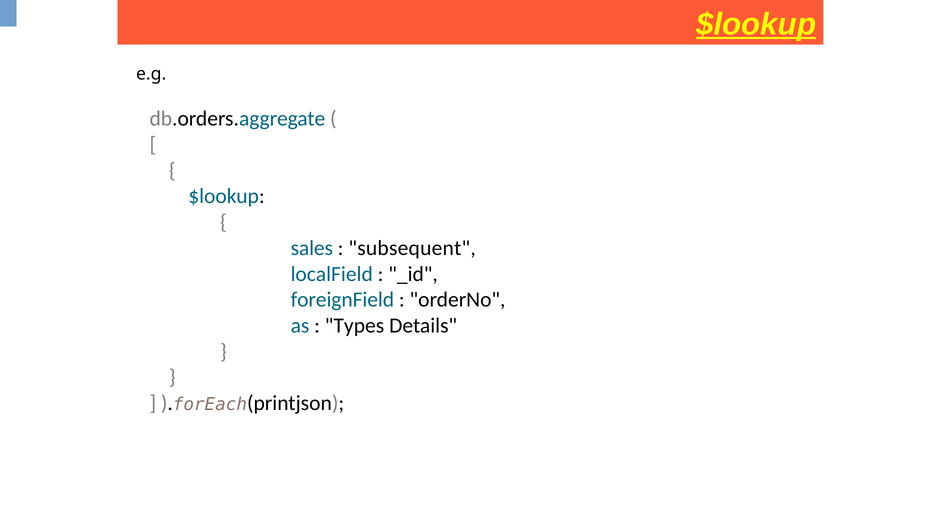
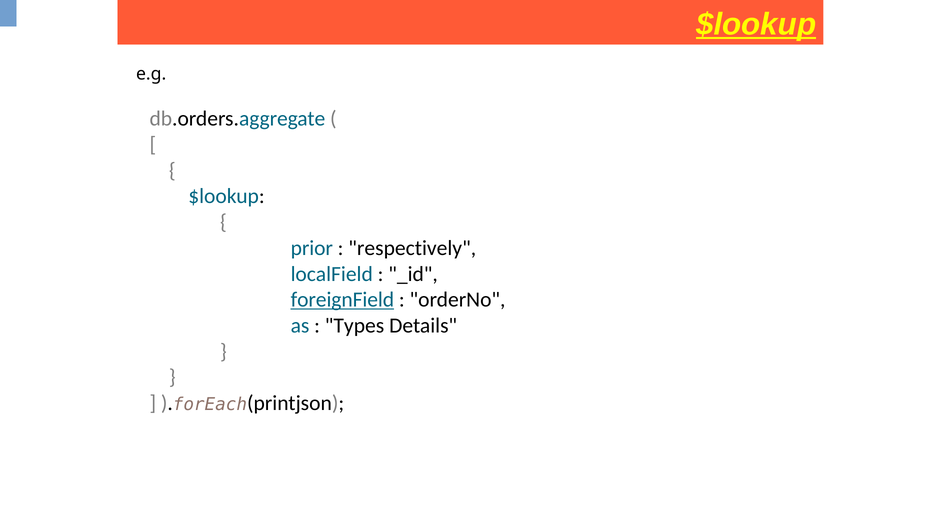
sales: sales -> prior (312, 248)
subsequent: subsequent -> respectively (412, 248)
foreignField underline: none -> present (342, 300)
